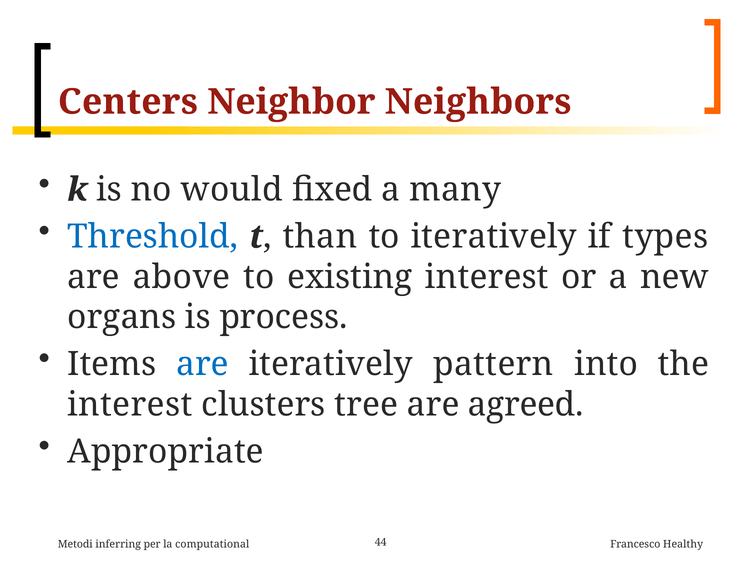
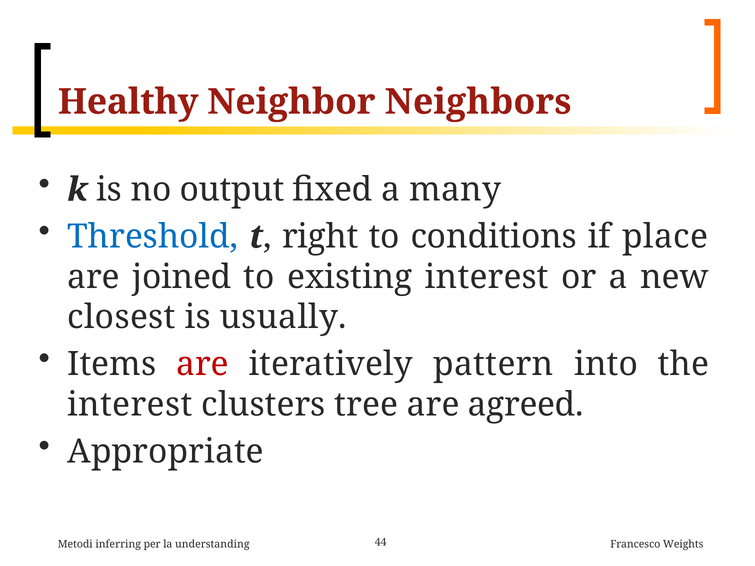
Centers: Centers -> Healthy (128, 102)
would: would -> output (232, 190)
than: than -> right (320, 237)
to iteratively: iteratively -> conditions (494, 237)
types: types -> place (665, 237)
above: above -> joined (182, 277)
organs: organs -> closest (122, 317)
process: process -> usually (283, 317)
are colour: blue -> red (202, 364)
computational: computational -> understanding (212, 544)
Healthy: Healthy -> Weights (683, 544)
